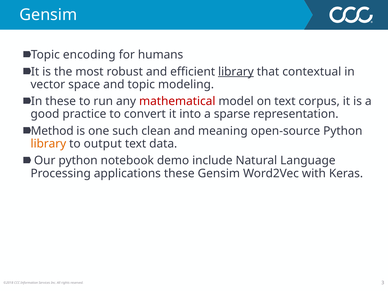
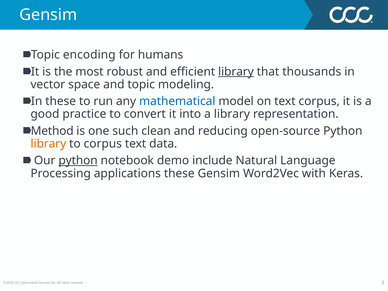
contextual: contextual -> thousands (312, 72)
mathematical colour: red -> blue (177, 101)
a sparse: sparse -> library (232, 114)
meaning: meaning -> reducing (223, 131)
to output: output -> corpus (103, 144)
python underline: none -> present (78, 161)
